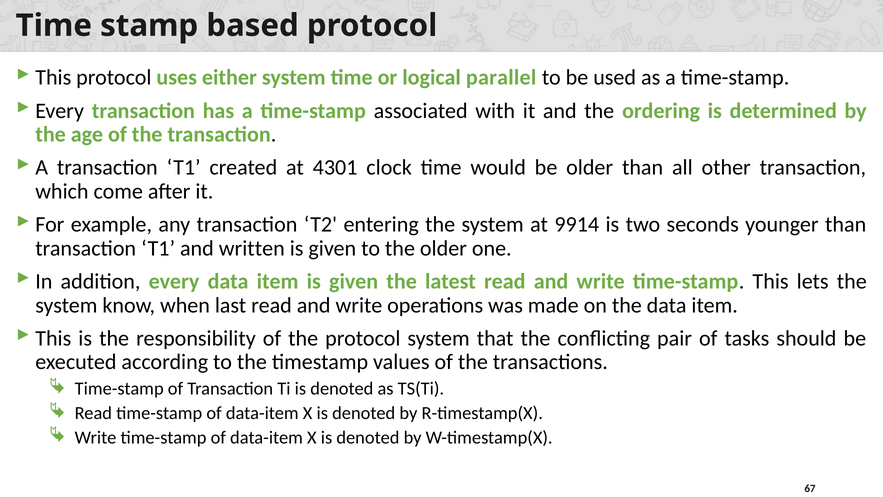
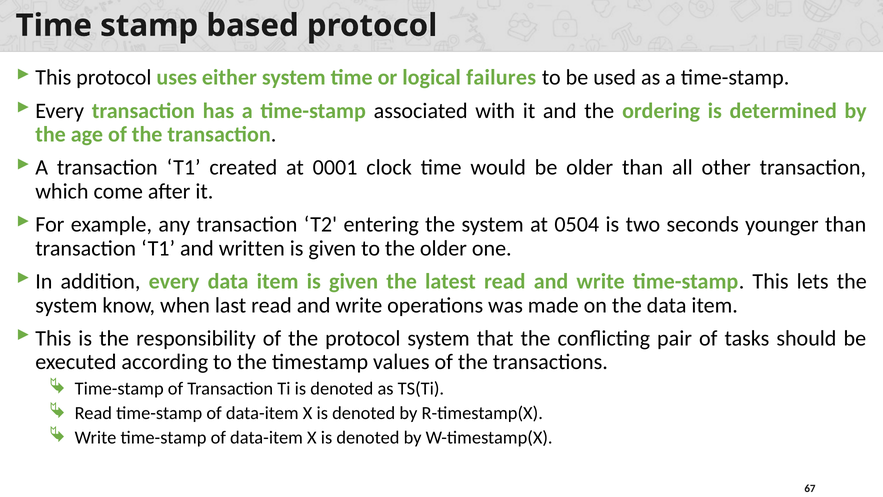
parallel: parallel -> failures (501, 78)
4301: 4301 -> 0001 (335, 168)
9914: 9914 -> 0504 (577, 224)
